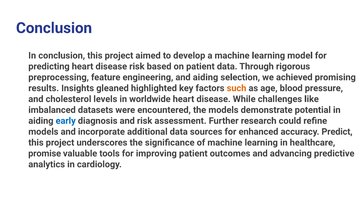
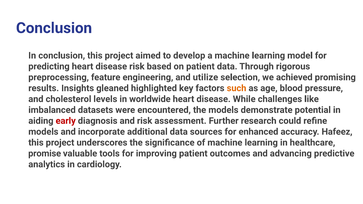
and aiding: aiding -> utilize (205, 77)
early colour: blue -> red (66, 121)
Predict: Predict -> Hafeez (337, 132)
